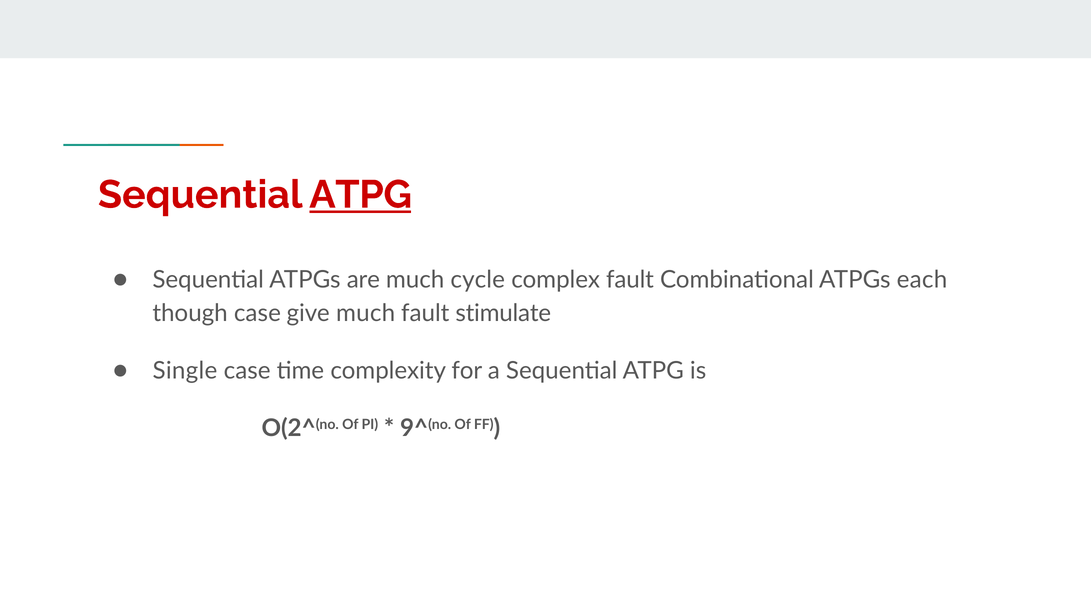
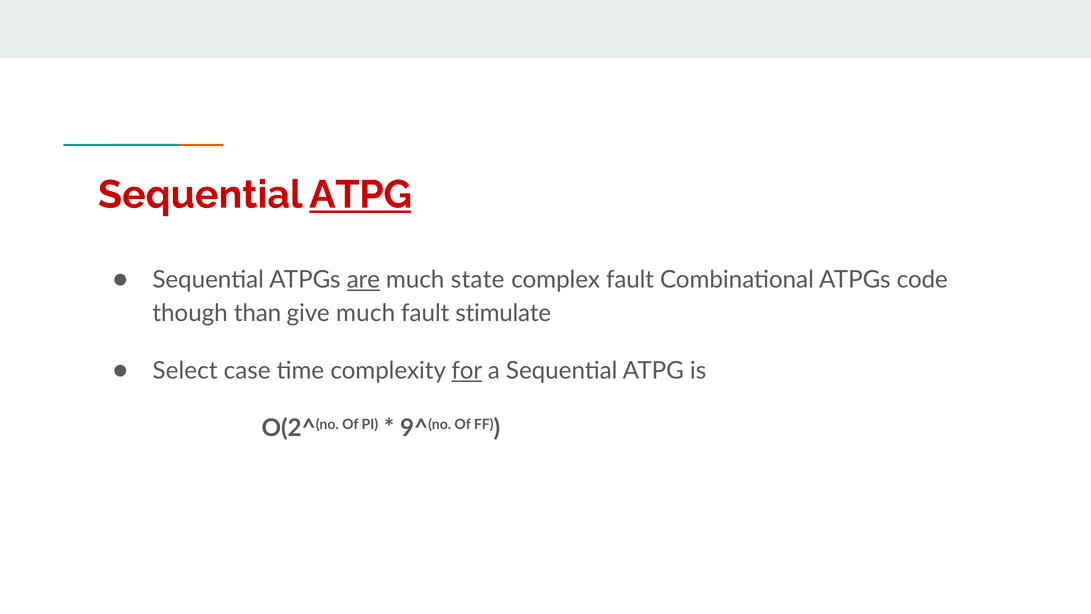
are underline: none -> present (363, 280)
cycle: cycle -> state (478, 280)
each: each -> code (922, 280)
though case: case -> than (258, 313)
Single: Single -> Select (185, 371)
for underline: none -> present (467, 371)
